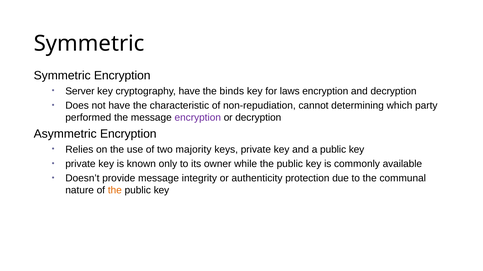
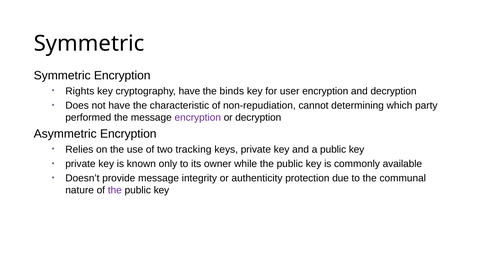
Server: Server -> Rights (80, 91)
laws: laws -> user (290, 91)
majority: majority -> tracking (194, 150)
the colour: orange -> purple (115, 191)
